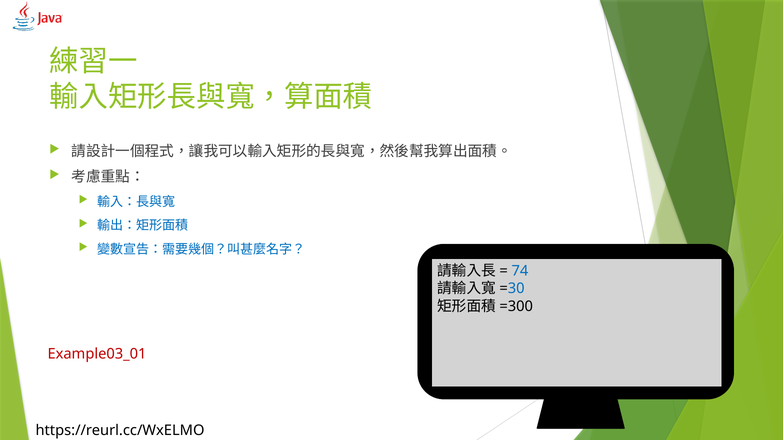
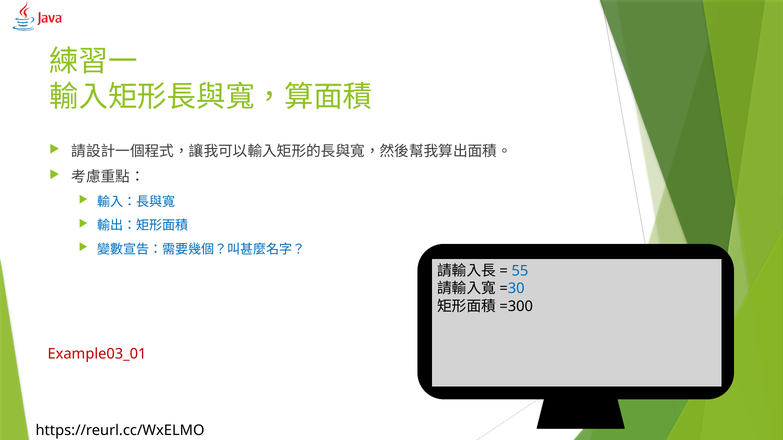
74: 74 -> 55 (520, 271)
